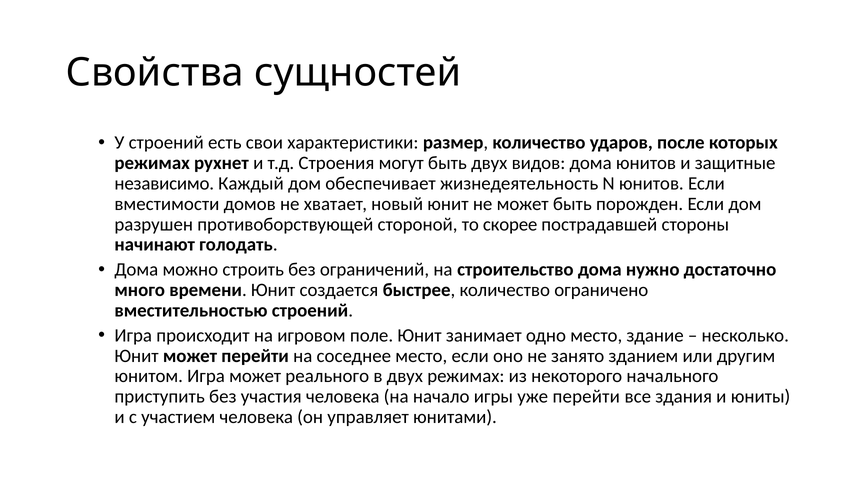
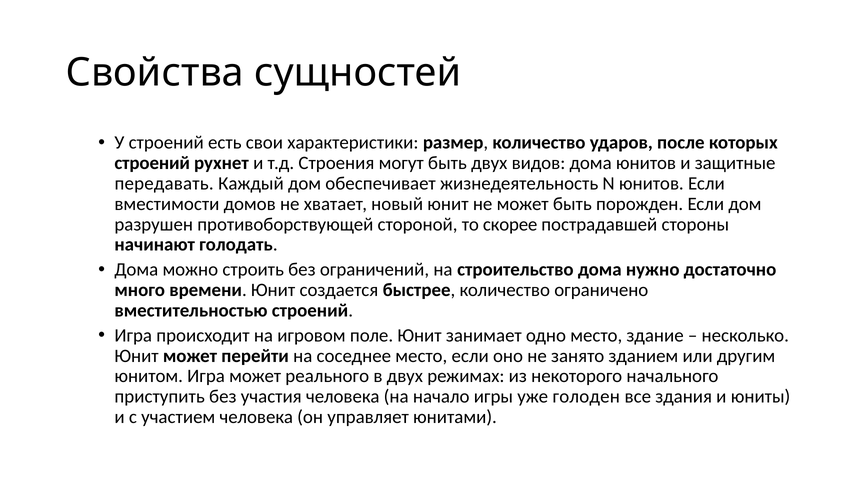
режимах: режимах -> строений (152, 163)
независимо: независимо -> передавать (164, 184)
уже перейти: перейти -> голоден (586, 397)
